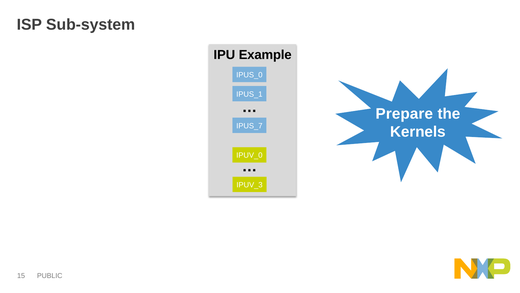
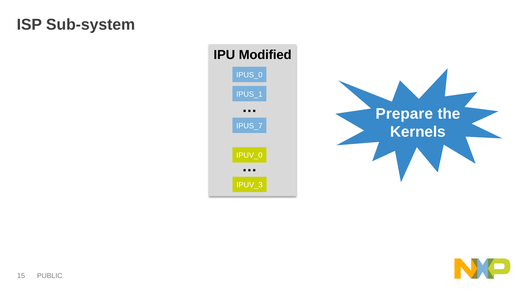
Example: Example -> Modified (265, 55)
